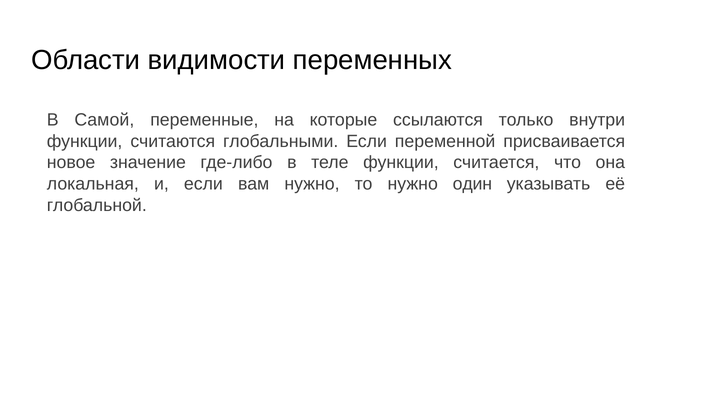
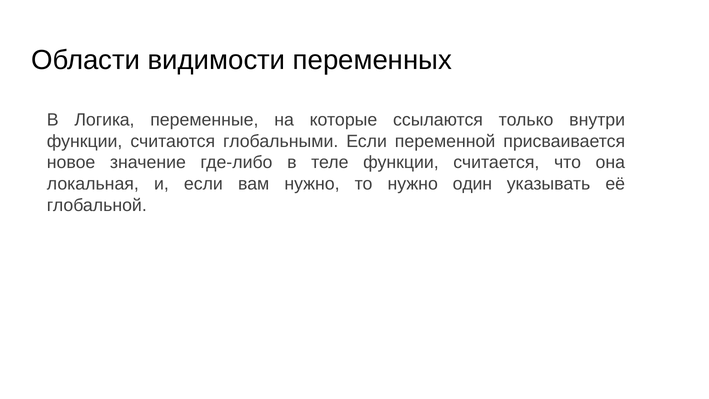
Самой: Самой -> Логика (104, 120)
